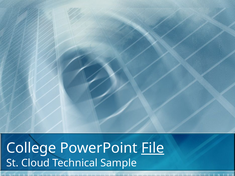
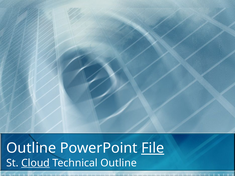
College: College -> Outline (31, 148)
Cloud underline: none -> present (35, 163)
Technical Sample: Sample -> Outline (119, 163)
